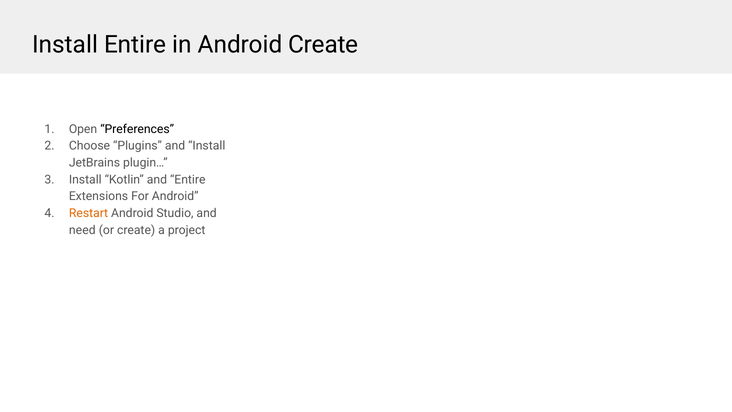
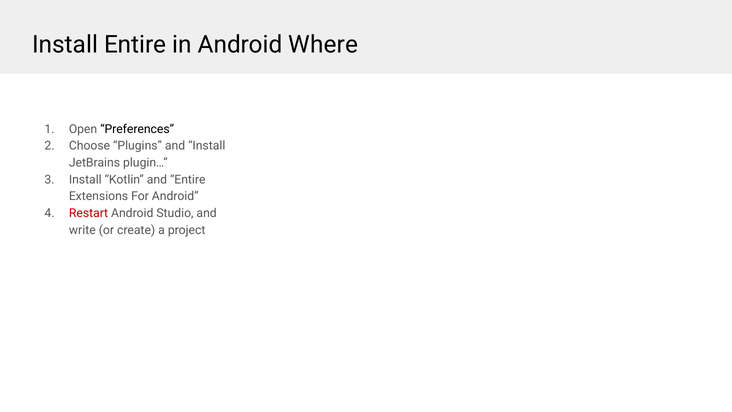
Android Create: Create -> Where (323, 45)
Restart colour: orange -> red (88, 213)
need: need -> write (82, 230)
